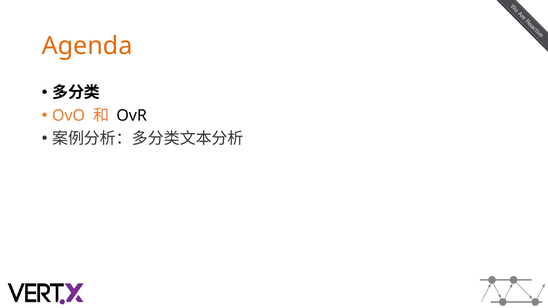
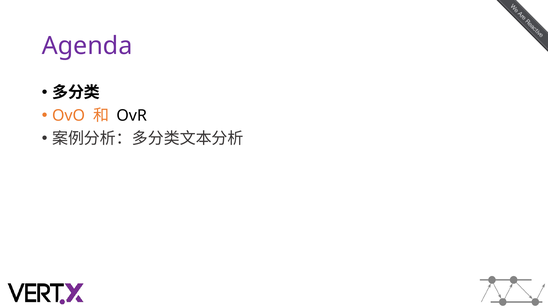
Agenda colour: orange -> purple (87, 46)
